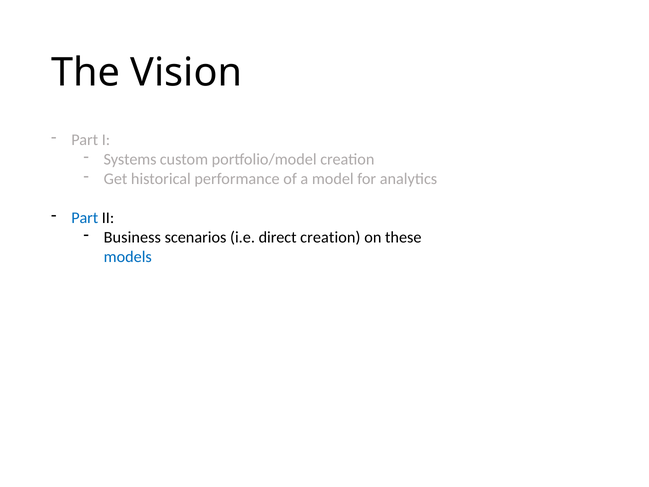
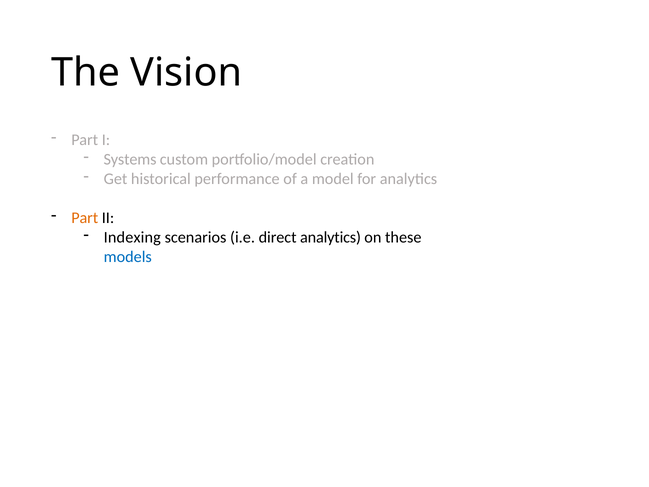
Part colour: blue -> orange (85, 218)
Business: Business -> Indexing (132, 237)
direct creation: creation -> analytics (331, 237)
